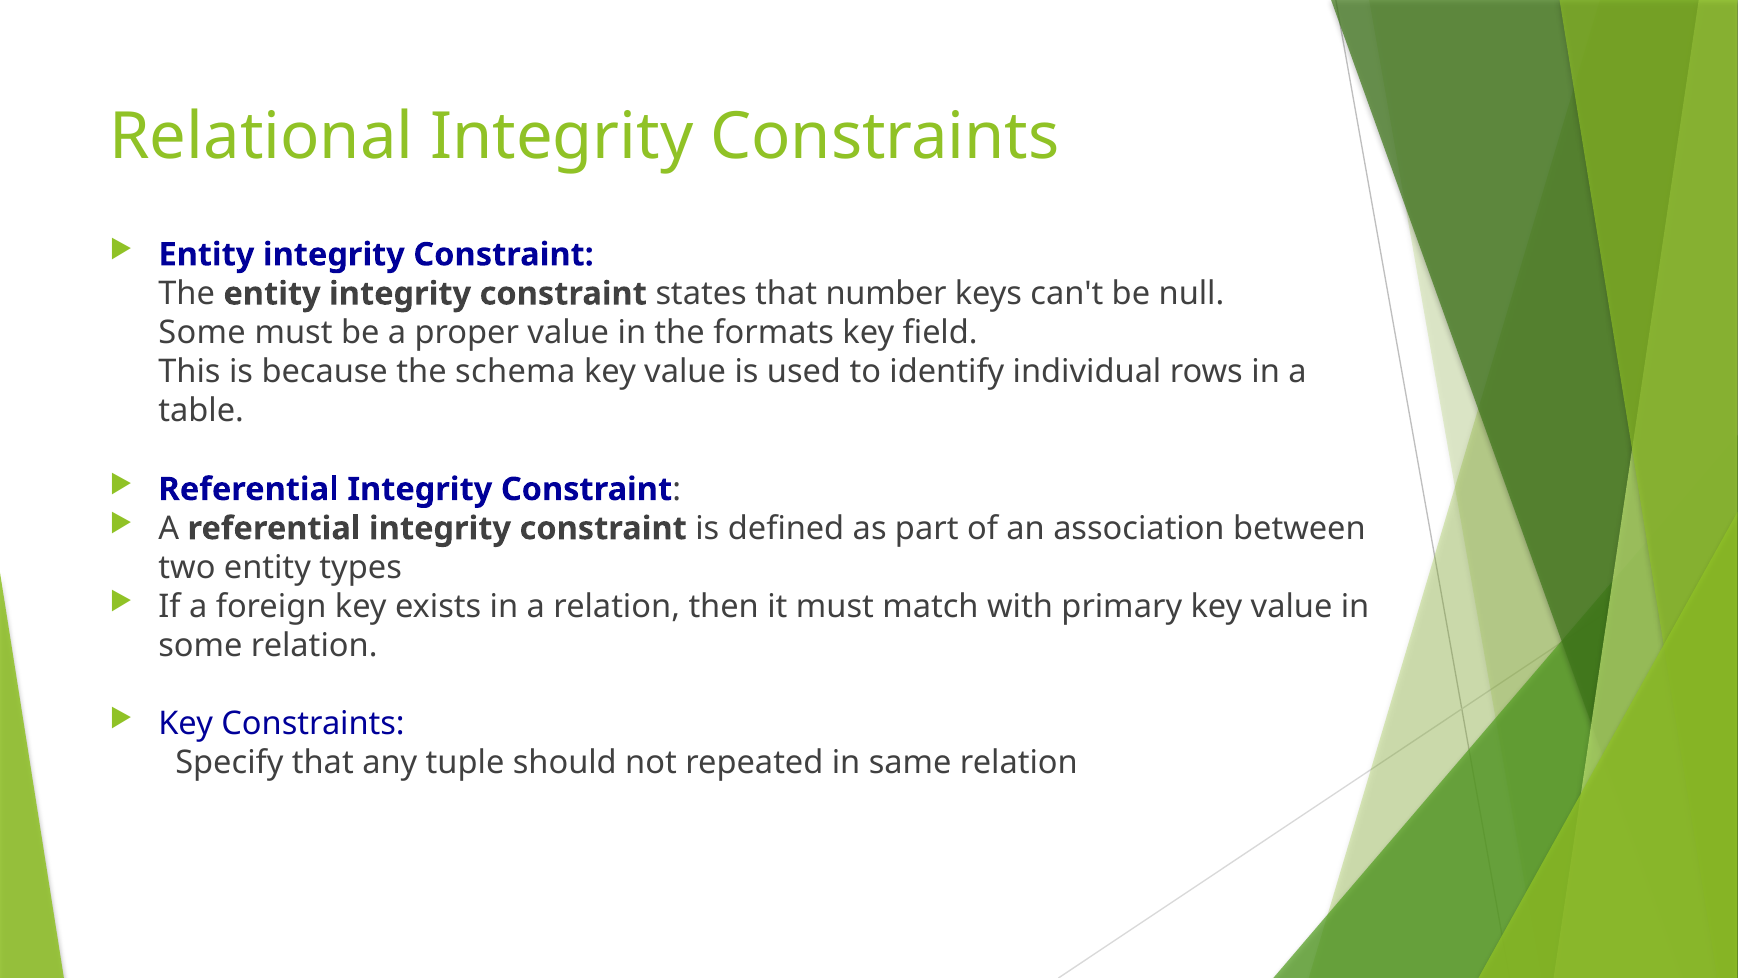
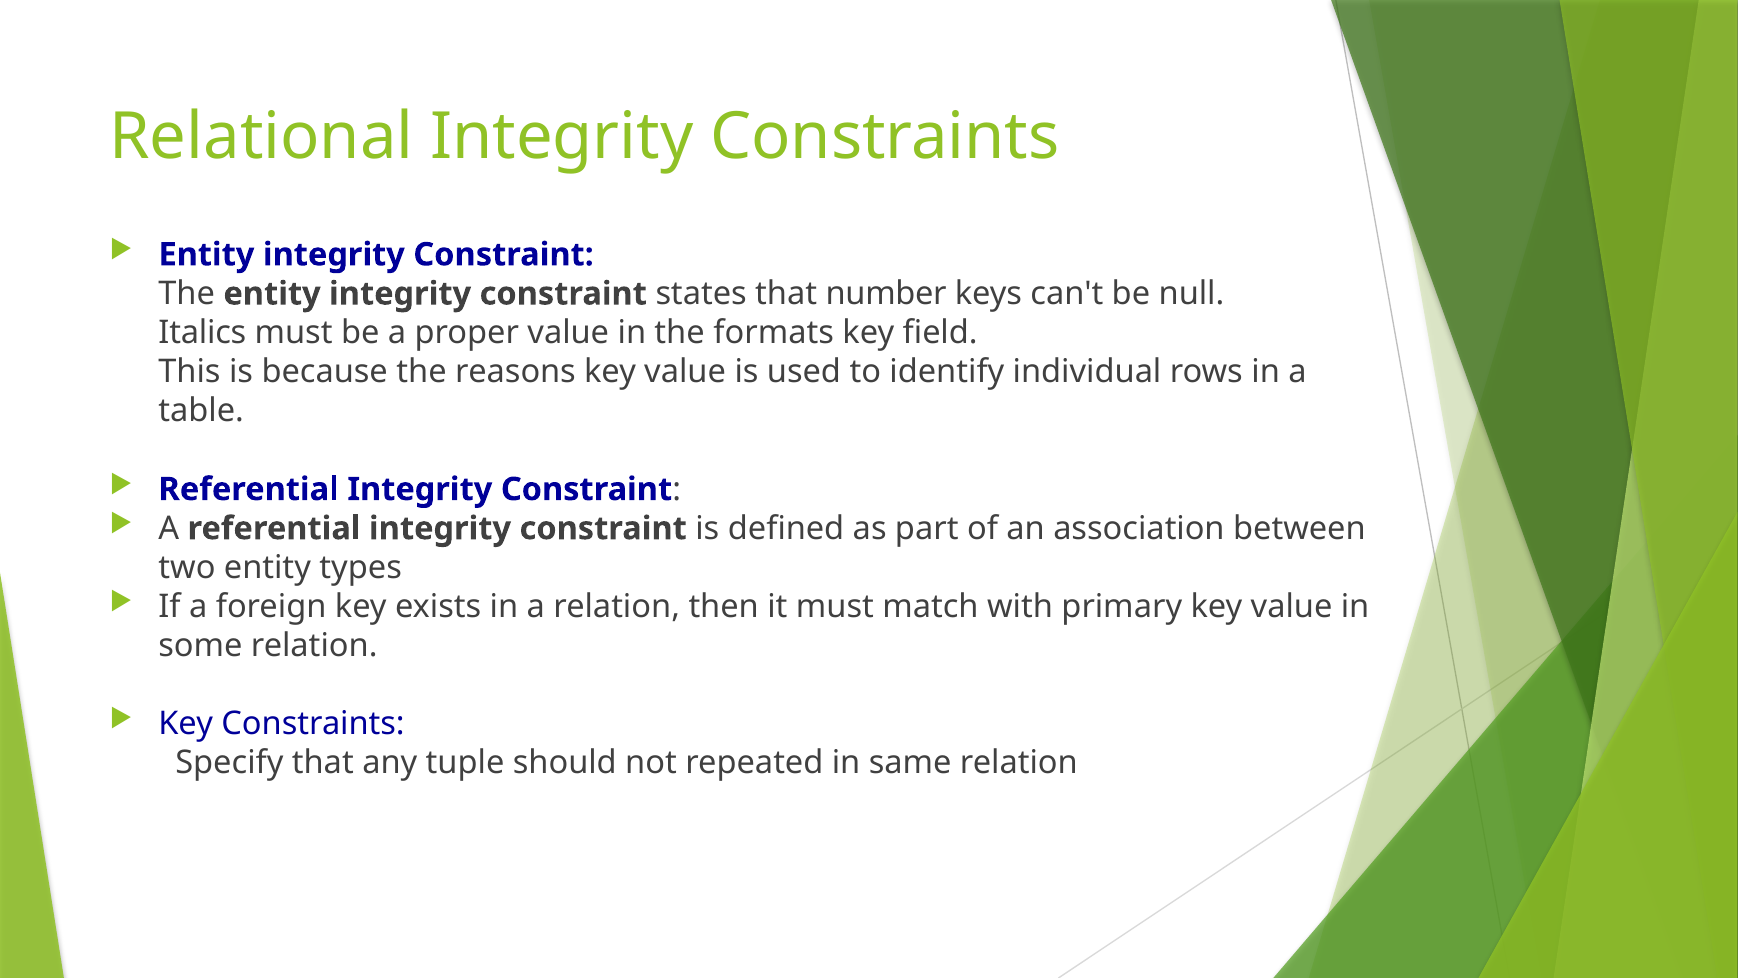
Some: Some -> Italics (202, 333)
schema: schema -> reasons (515, 372)
